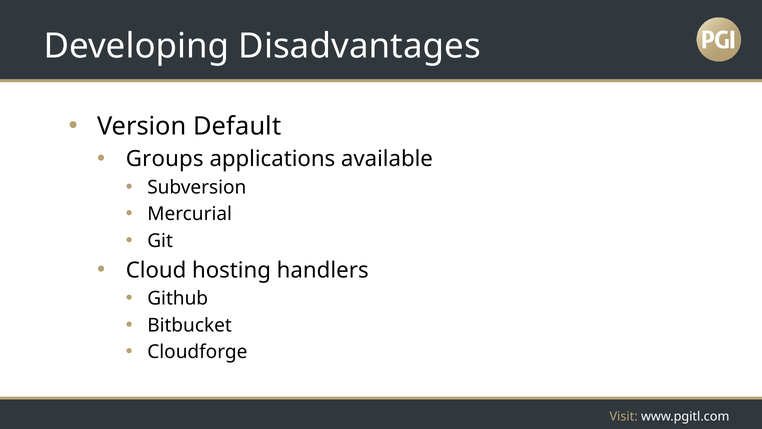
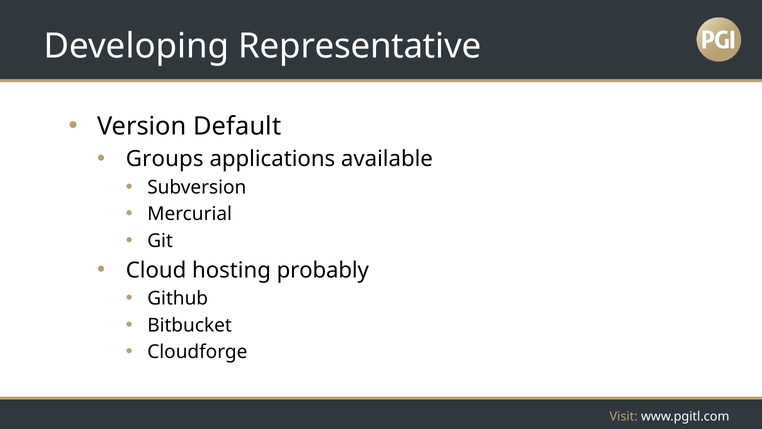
Disadvantages: Disadvantages -> Representative (360, 46)
handlers: handlers -> probably (323, 270)
